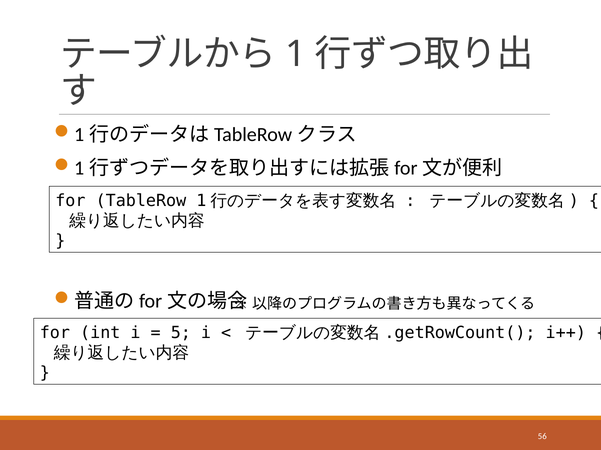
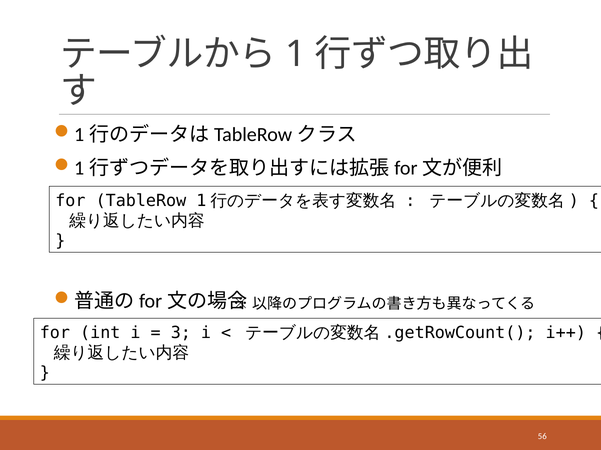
5: 5 -> 3 (181, 333)
